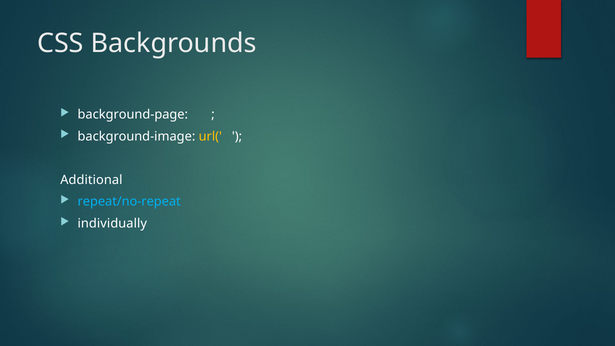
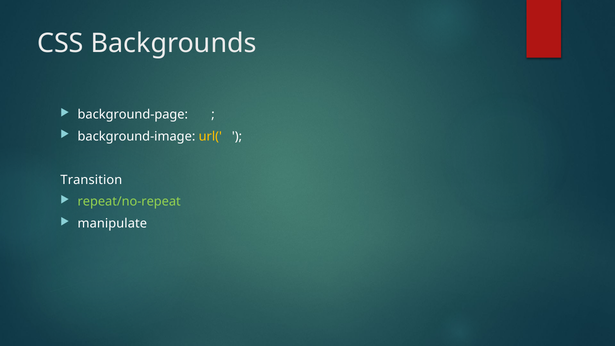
Additional: Additional -> Transition (91, 180)
repeat/no-repeat colour: light blue -> light green (129, 202)
individually: individually -> manipulate (112, 224)
